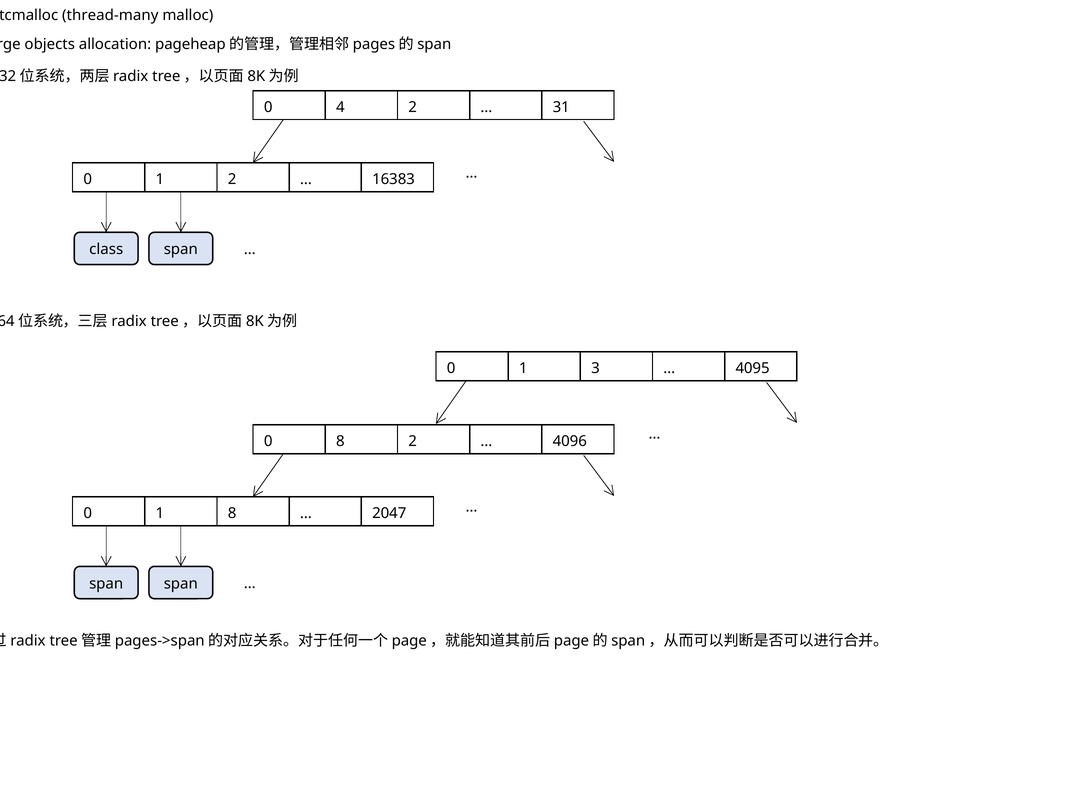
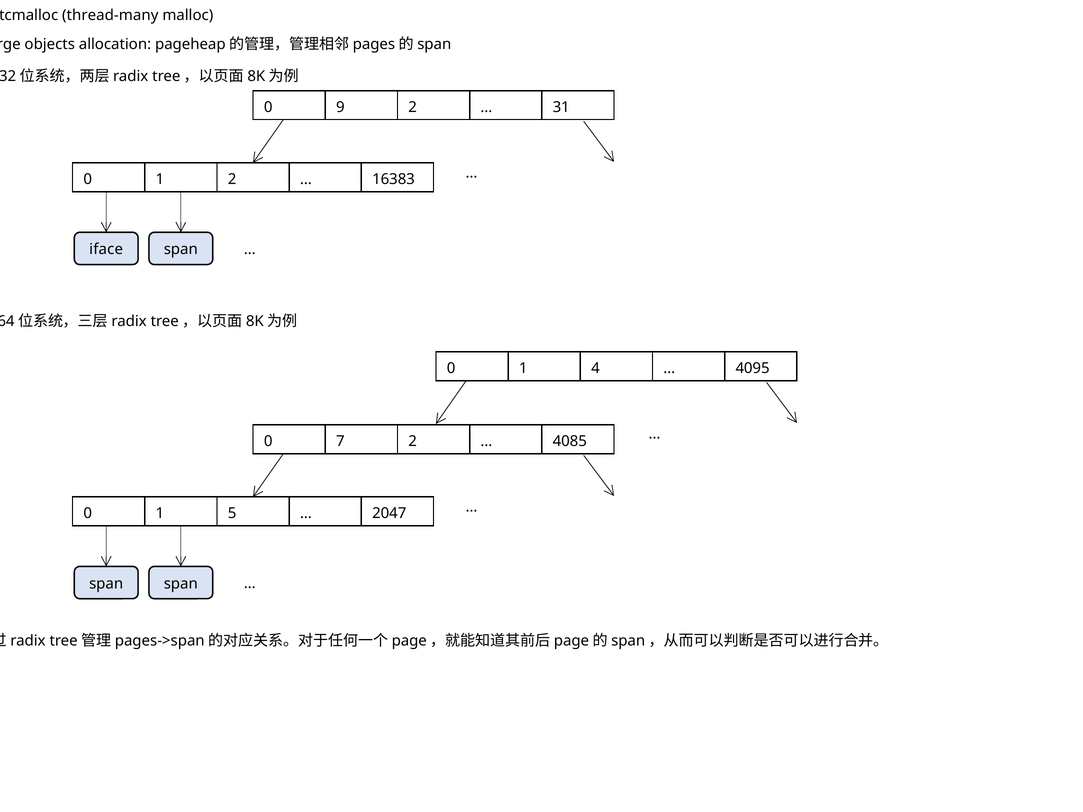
4: 4 -> 9 (340, 107)
class: class -> iface (106, 250)
3: 3 -> 4 (595, 368)
0 8: 8 -> 7 (340, 441)
4096: 4096 -> 4085 (570, 441)
1 8: 8 -> 5 (232, 514)
